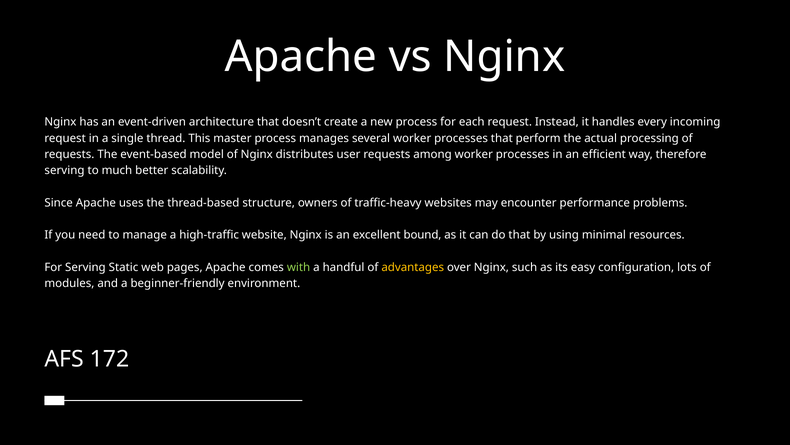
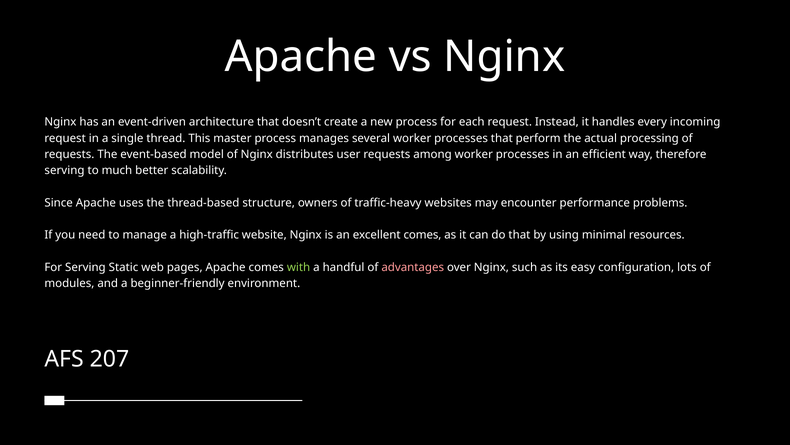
excellent bound: bound -> comes (422, 235)
advantages colour: yellow -> pink (413, 267)
172: 172 -> 207 (109, 358)
